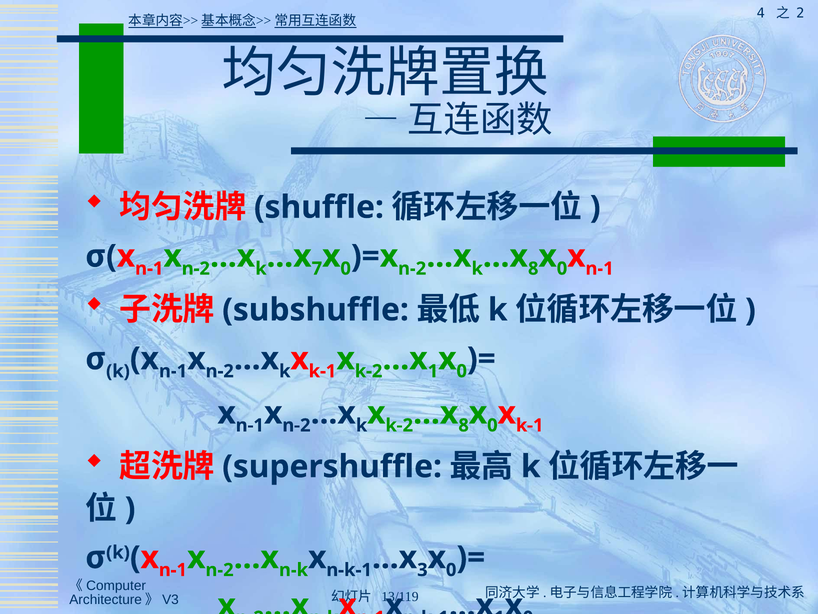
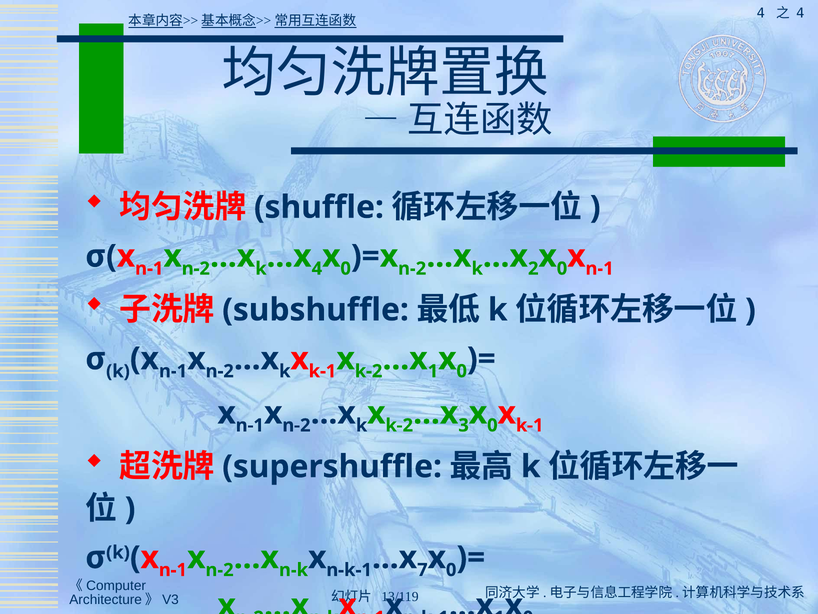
2: 2 -> 4 (800, 13)
7: 7 -> 4 (317, 268)
8: 8 -> 2 (533, 268)
8: 8 -> 3 (464, 425)
3: 3 -> 7 (422, 570)
